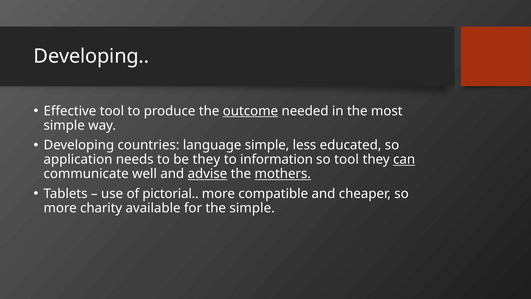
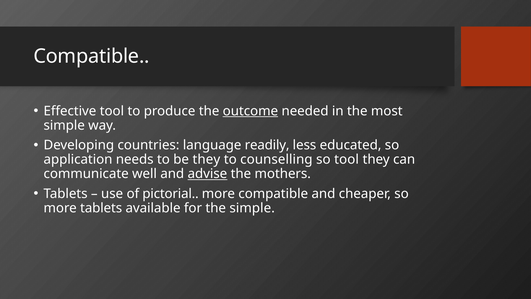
Developing: Developing -> Compatible (91, 56)
language simple: simple -> readily (267, 145)
information: information -> counselling (276, 159)
can underline: present -> none (404, 159)
mothers underline: present -> none (283, 174)
more charity: charity -> tablets (101, 208)
